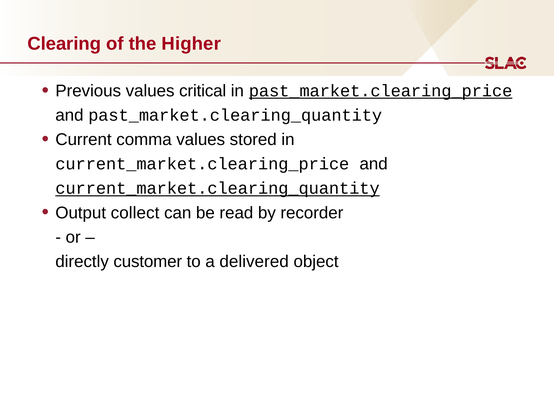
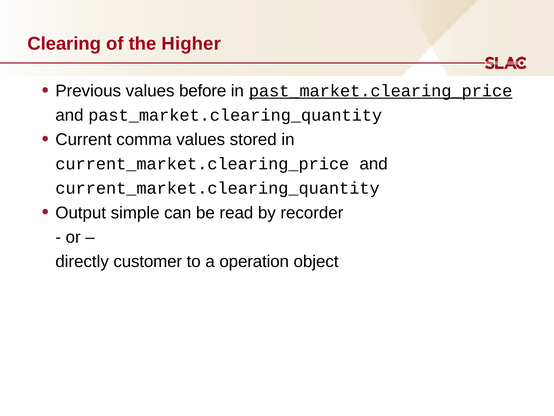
critical: critical -> before (203, 91)
current_market.clearing_quantity underline: present -> none (218, 188)
collect: collect -> simple (135, 213)
delivered: delivered -> operation (254, 261)
